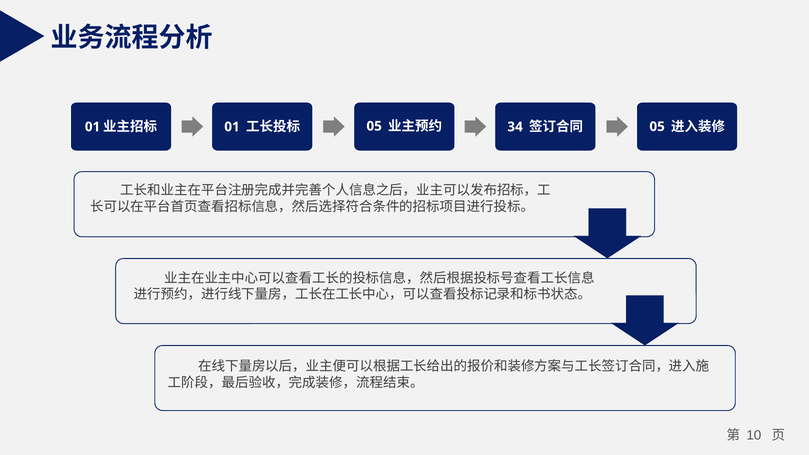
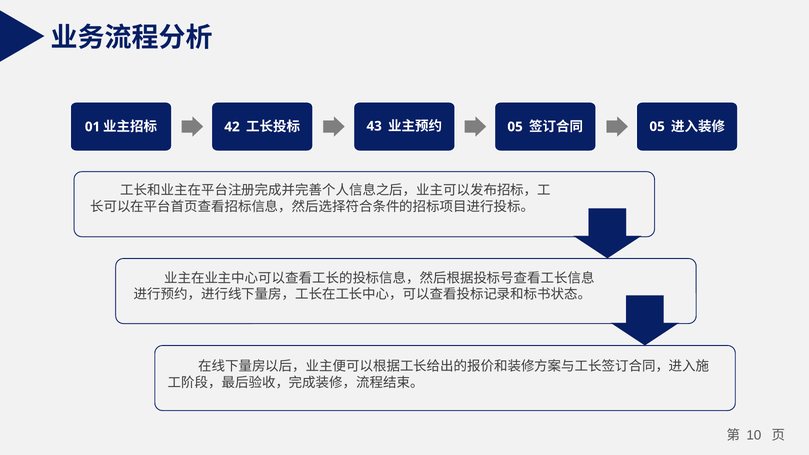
01: 01 -> 42 (232, 127)
05: 05 -> 43 (374, 126)
34: 34 -> 05 (515, 127)
